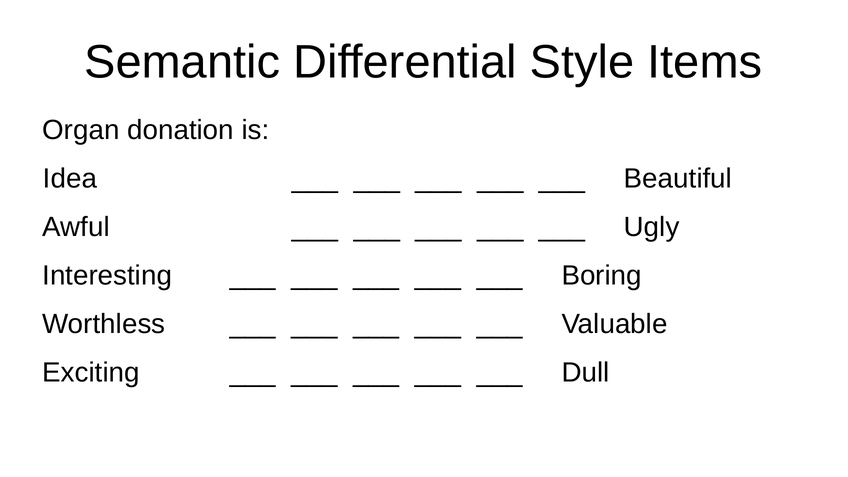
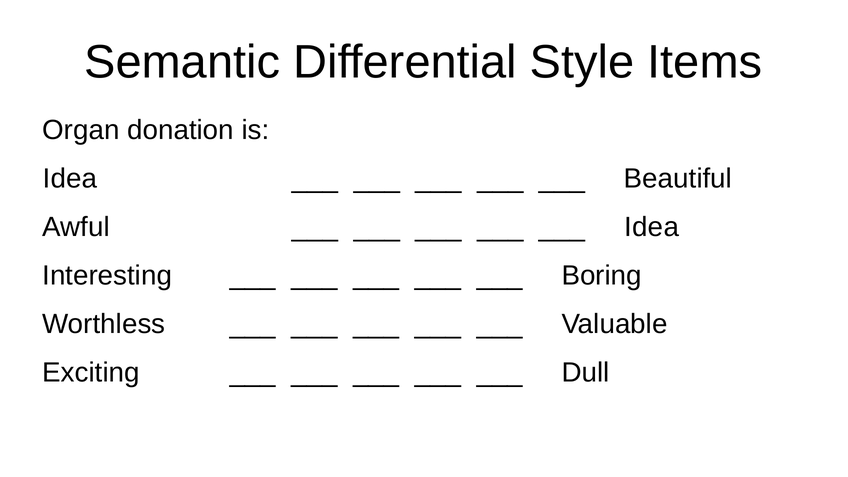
Ugly: Ugly -> Idea (652, 227)
